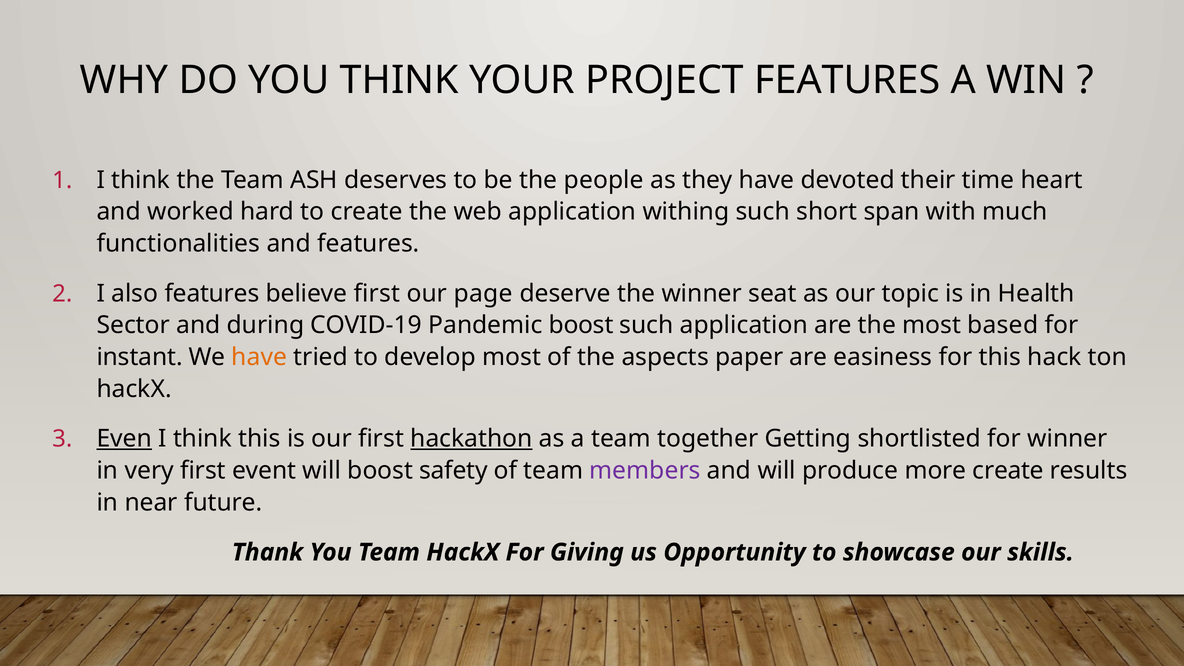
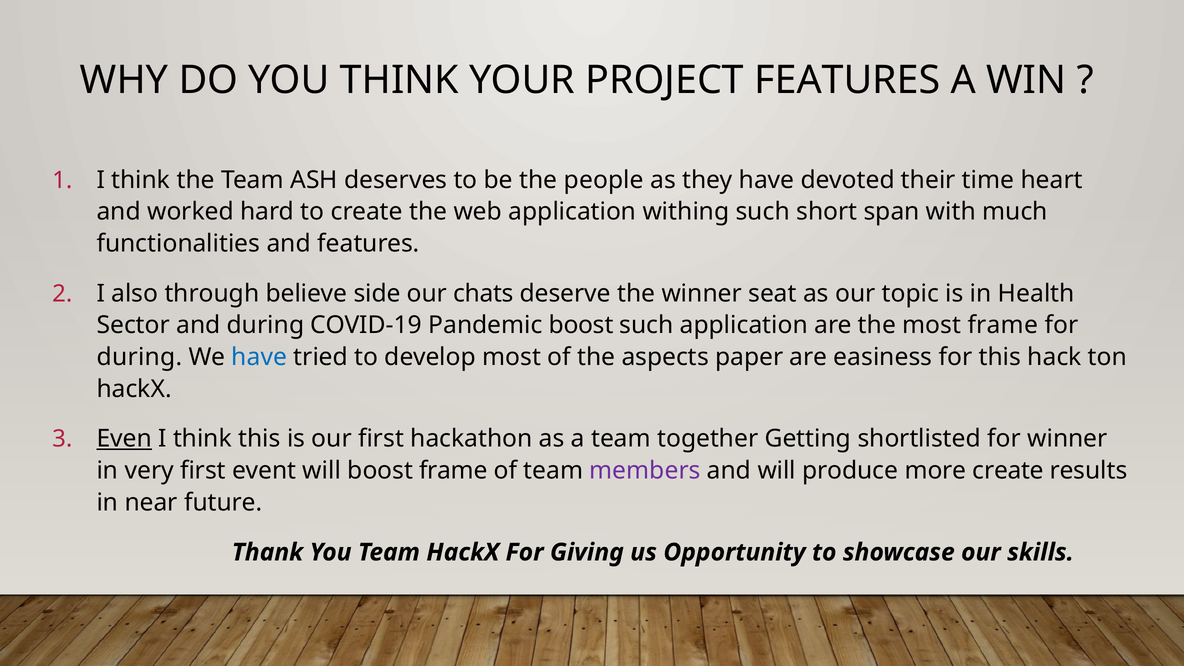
also features: features -> through (212, 293)
believe first: first -> side (377, 293)
page: page -> chats (483, 293)
most based: based -> frame (1003, 325)
instant: instant -> during (139, 357)
have colour: orange -> blue (259, 357)
hackathon underline: present -> none (471, 439)
boost safety: safety -> frame (453, 471)
